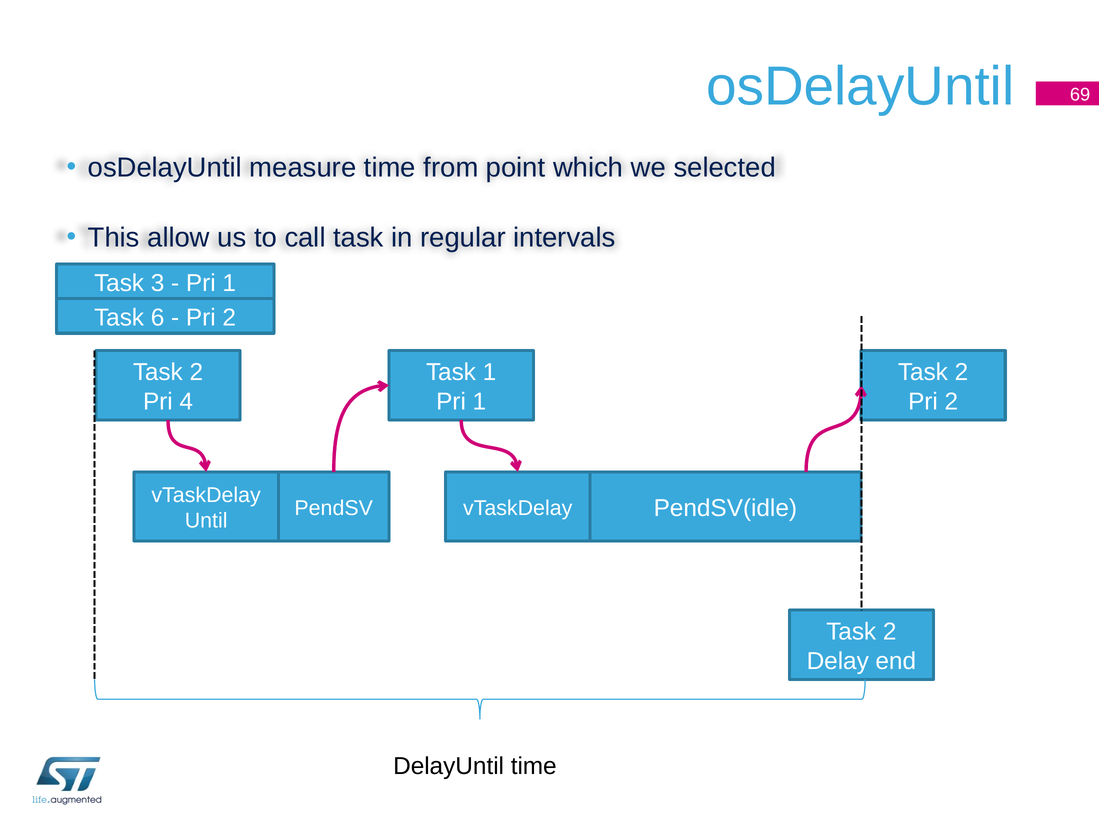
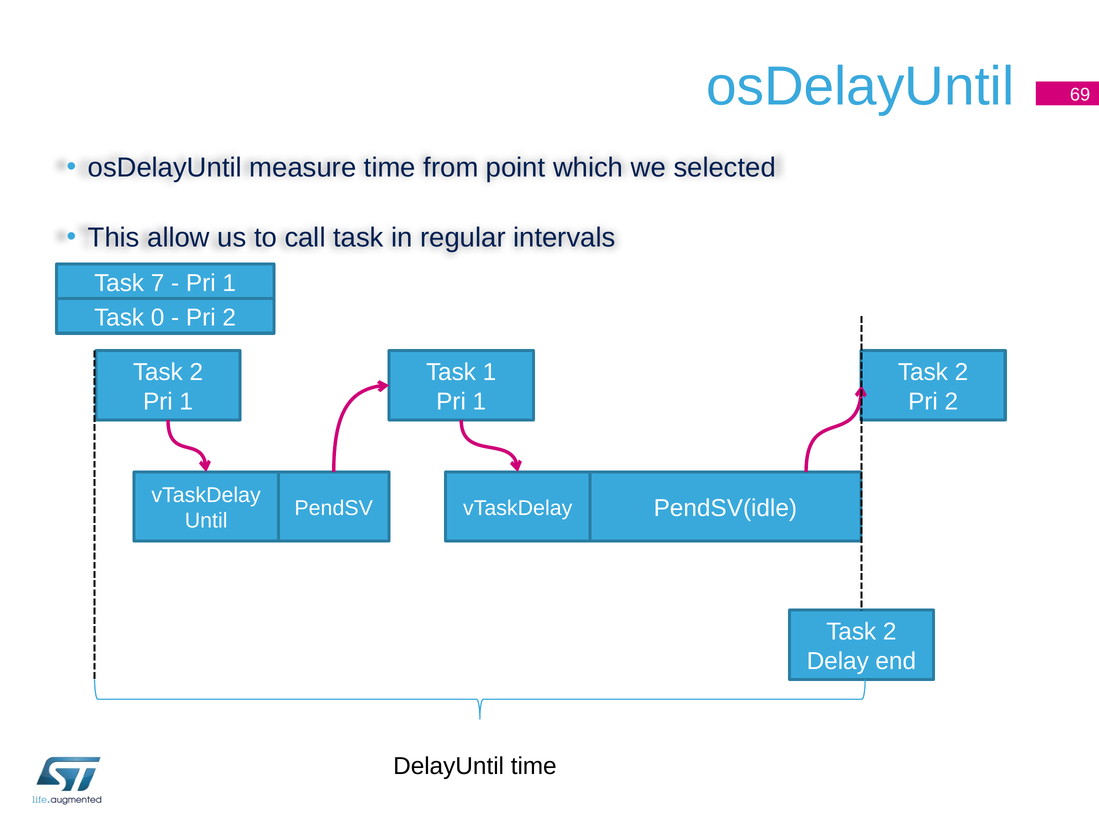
3: 3 -> 7 (158, 283)
6: 6 -> 0 (158, 317)
4: 4 -> 1 (186, 401)
